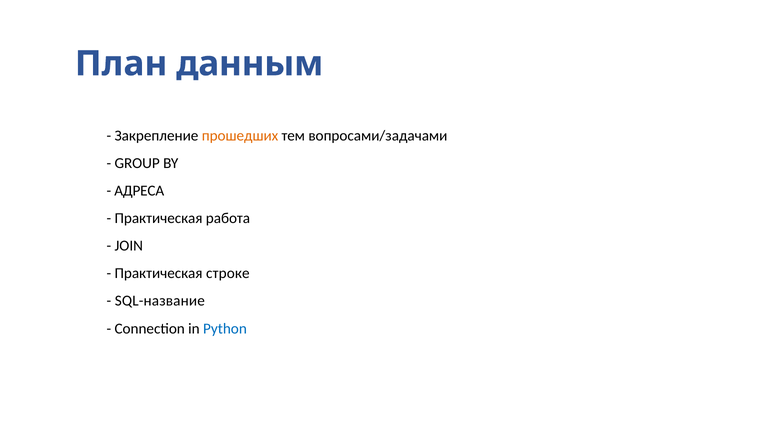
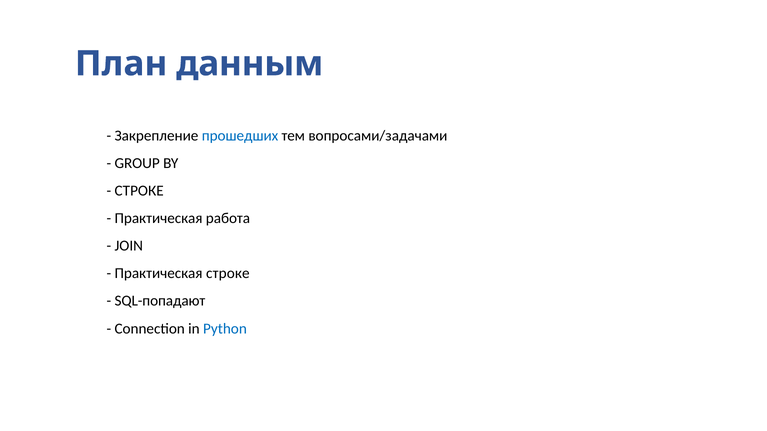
прошедших colour: orange -> blue (240, 136)
АДРЕСА: АДРЕСА -> СТРОКЕ (139, 191)
SQL-название: SQL-название -> SQL-попадают (160, 301)
